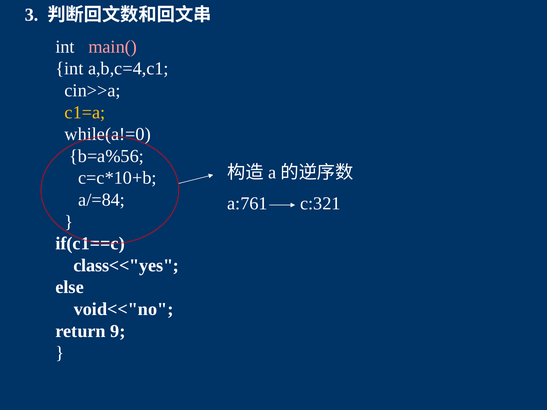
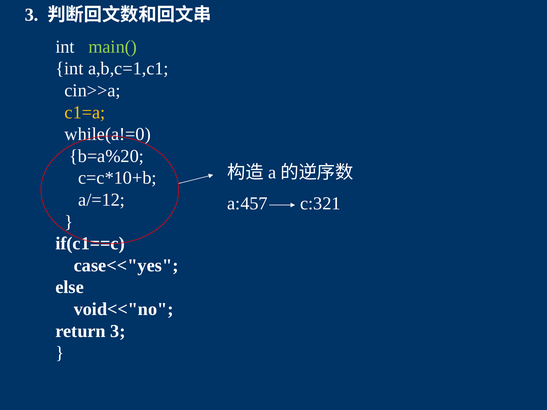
main( colour: pink -> light green (113, 47)
a,b,c=4,c1: a,b,c=4,c1 -> a,b,c=1,c1 (128, 69)
b=a%56: b=a%56 -> b=a%20 (107, 156)
a/=84: a/=84 -> a/=12 (102, 200)
a:761: a:761 -> a:457 (247, 204)
class<<"yes: class<<"yes -> case<<"yes (126, 266)
return 9: 9 -> 3 (118, 331)
